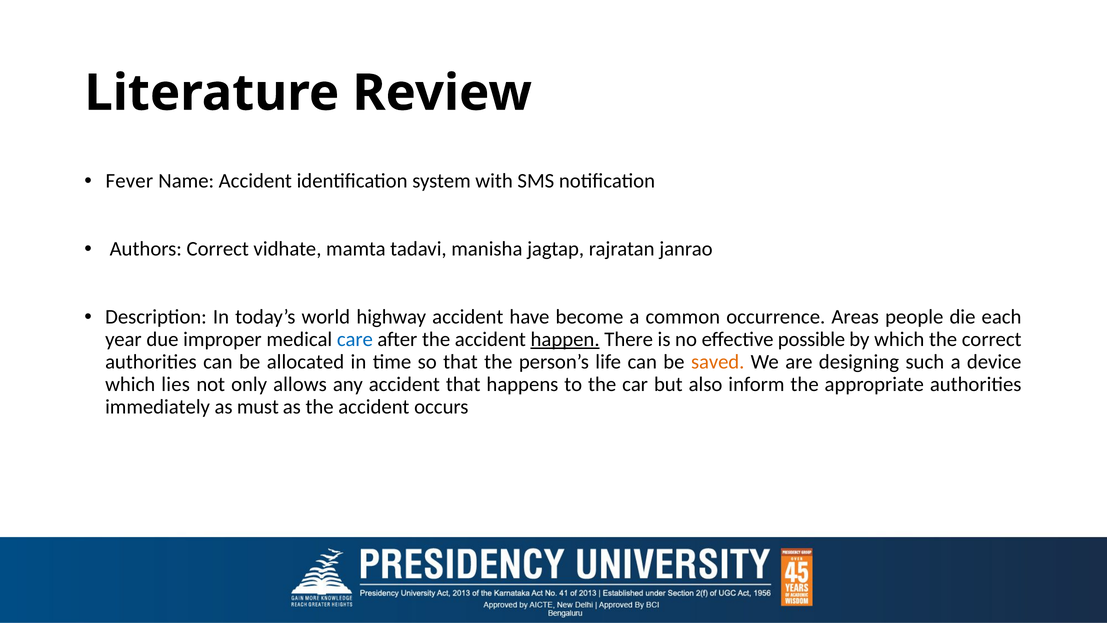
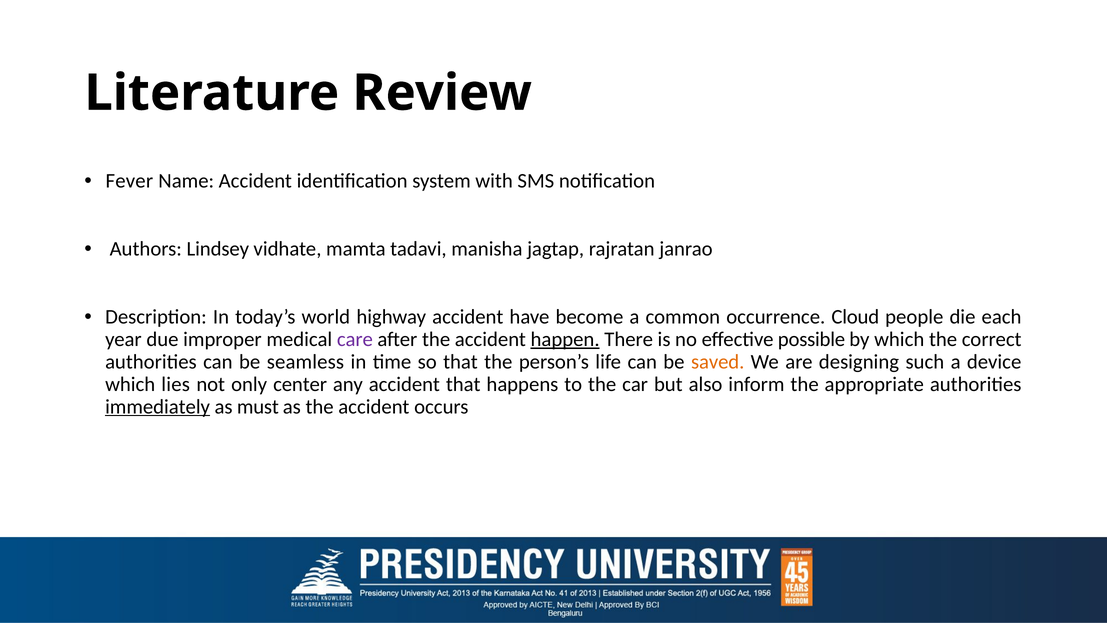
Authors Correct: Correct -> Lindsey (218, 249)
Areas: Areas -> Cloud (855, 317)
care colour: blue -> purple (355, 339)
allocated: allocated -> seamless (305, 362)
allows: allows -> center (300, 384)
immediately underline: none -> present (158, 406)
